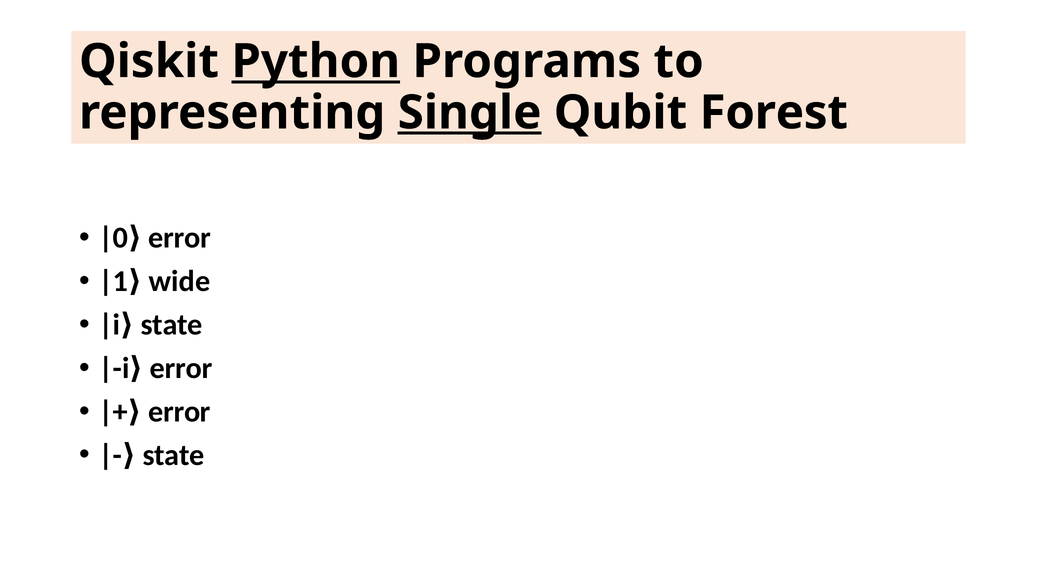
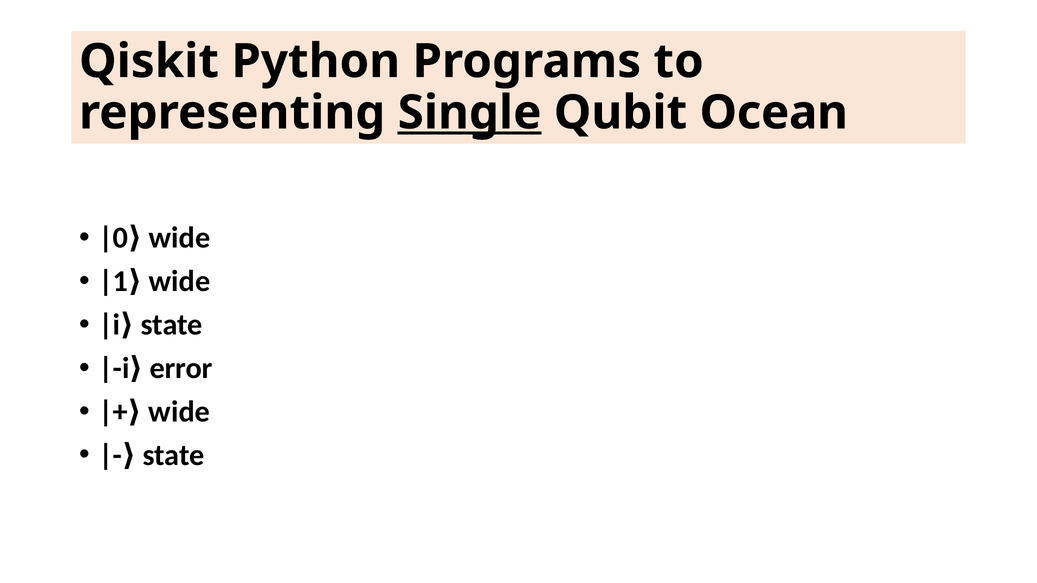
Python underline: present -> none (316, 61)
Forest: Forest -> Ocean (774, 113)
error: error -> wide (180, 238)
error: error -> wide (179, 412)
